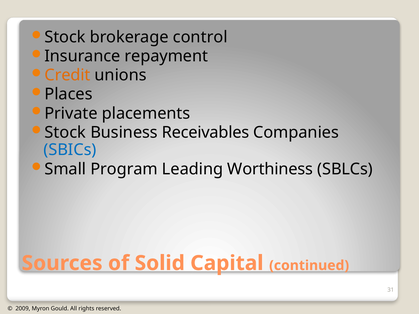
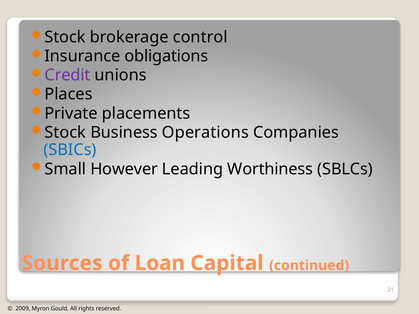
repayment: repayment -> obligations (166, 56)
Credit colour: orange -> purple (67, 75)
Receivables: Receivables -> Operations (205, 132)
Program: Program -> However (124, 169)
Solid: Solid -> Loan (160, 263)
